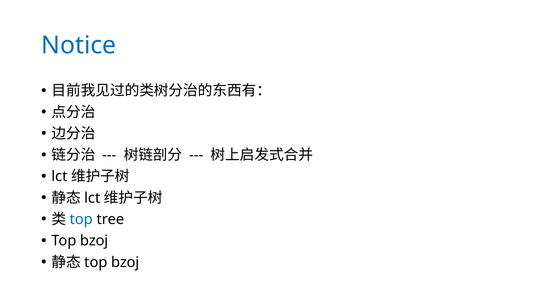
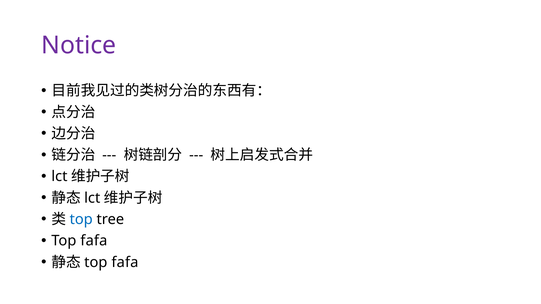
Notice colour: blue -> purple (79, 45)
bzoj: bzoj -> fafa (94, 241)
bzoj: bzoj -> fafa (125, 262)
